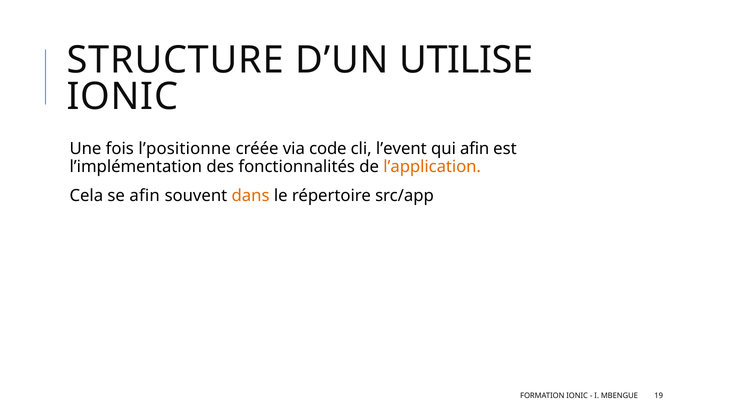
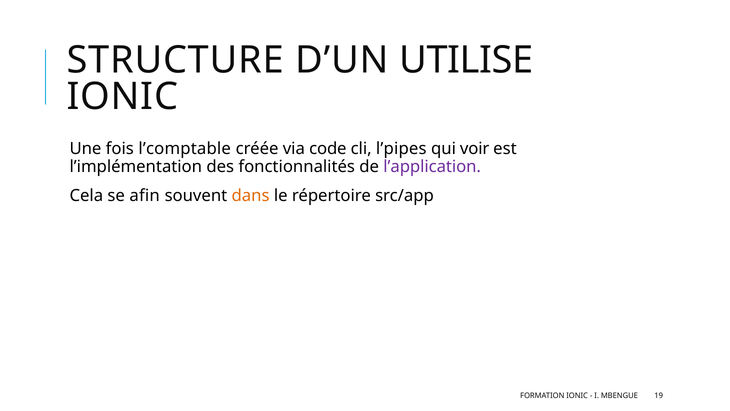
l’positionne: l’positionne -> l’comptable (185, 149)
l’event: l’event -> l’pipes (401, 149)
qui afin: afin -> voir (475, 149)
l’application colour: orange -> purple (432, 167)
